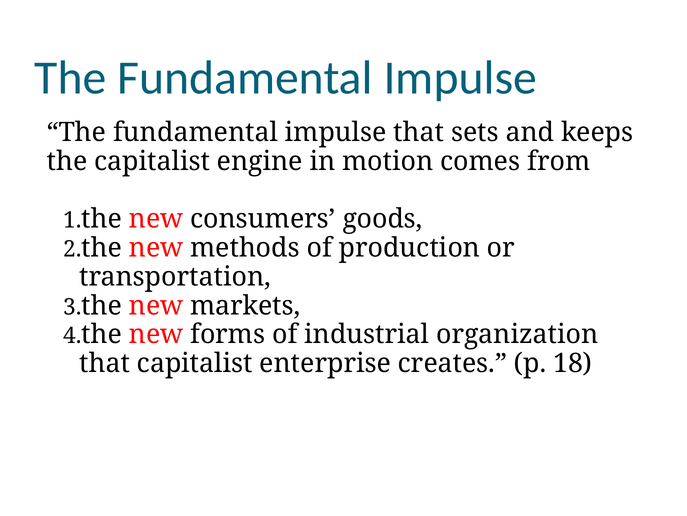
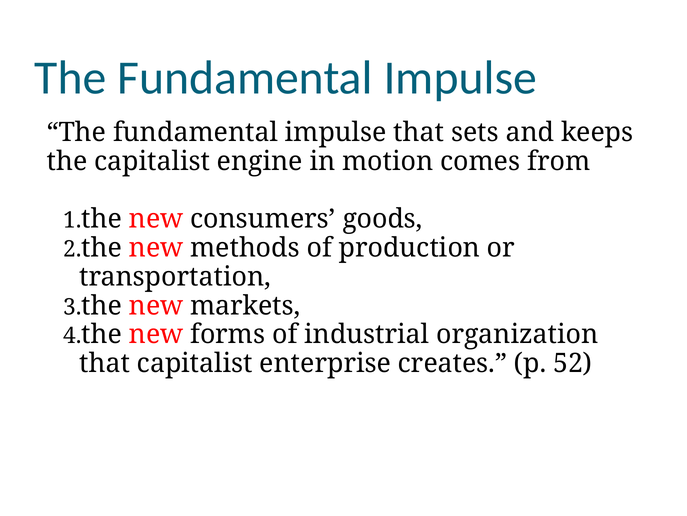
18: 18 -> 52 (573, 363)
